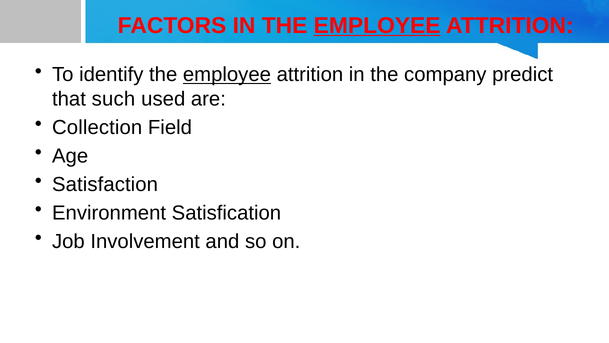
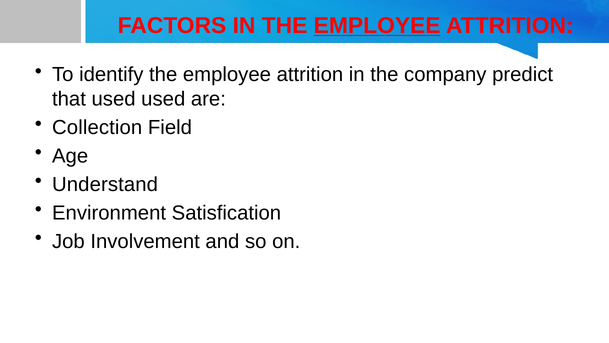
employee underline: present -> none (227, 75)
that such: such -> used (114, 99)
Satisfaction: Satisfaction -> Understand (105, 184)
